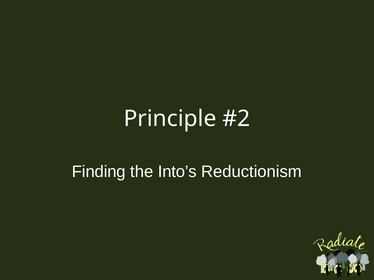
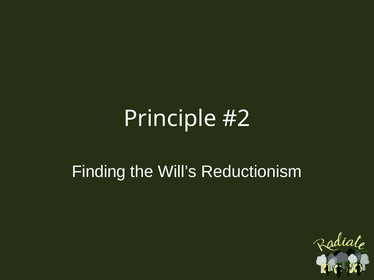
Into’s: Into’s -> Will’s (177, 172)
